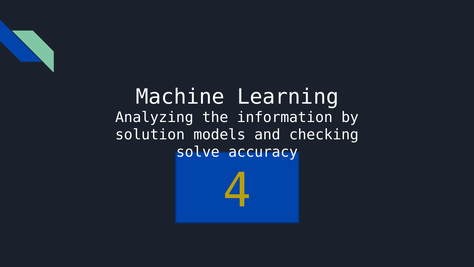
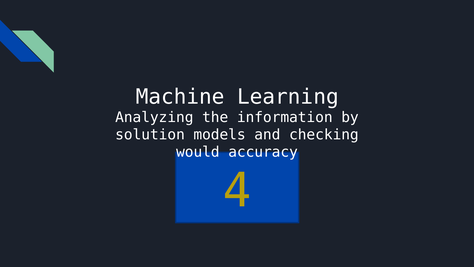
solve: solve -> would (198, 152)
